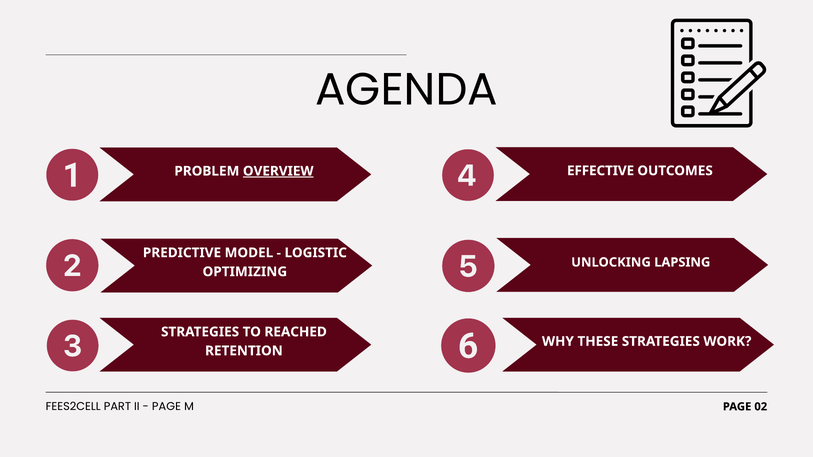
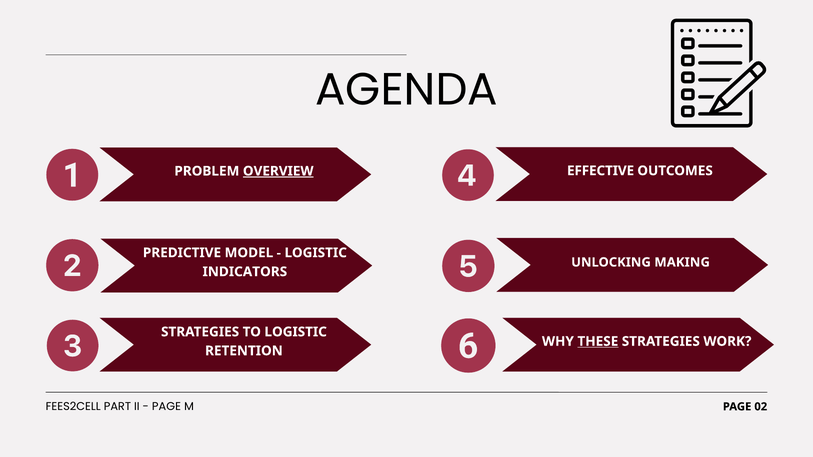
LAPSING: LAPSING -> MAKING (682, 262)
OPTIMIZING: OPTIMIZING -> INDICATORS (245, 272)
TO REACHED: REACHED -> LOGISTIC (296, 332)
THESE underline: none -> present (598, 342)
